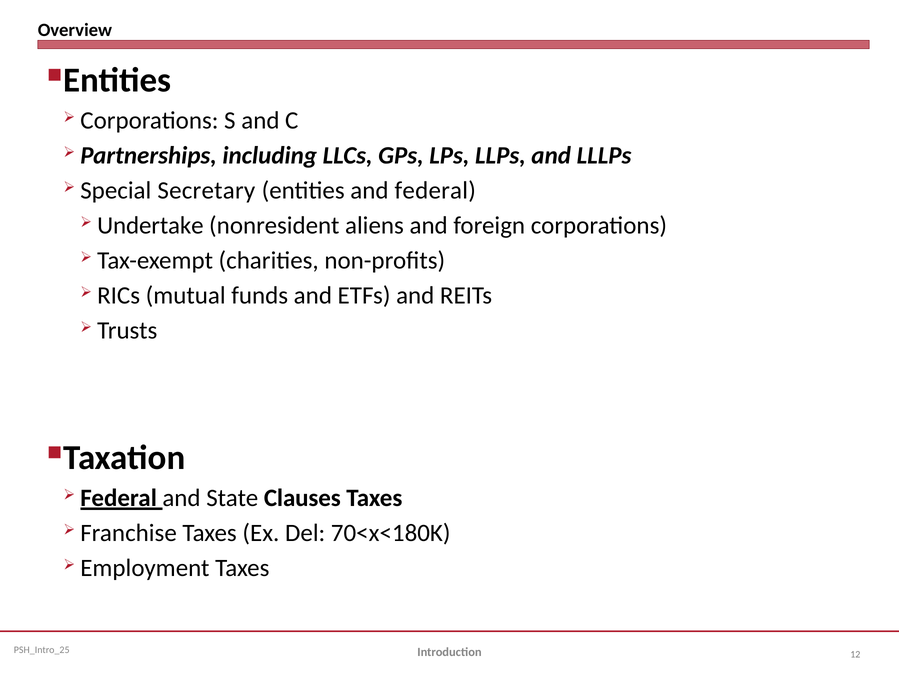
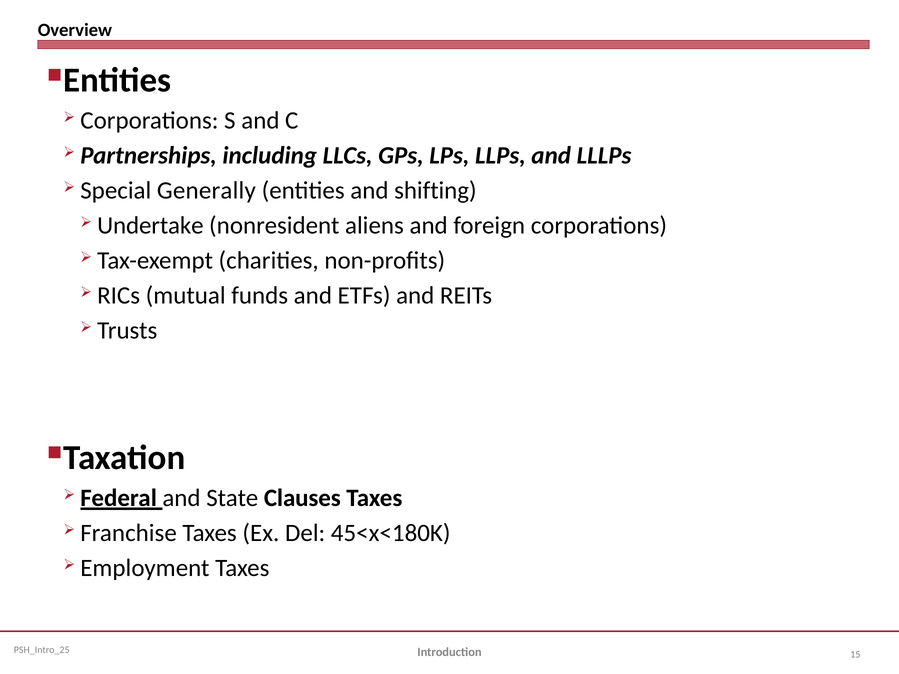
Secretary: Secretary -> Generally (206, 191)
and federal: federal -> shifting (435, 191)
70<x<180K: 70<x<180K -> 45<x<180K (391, 533)
12: 12 -> 15 (855, 655)
